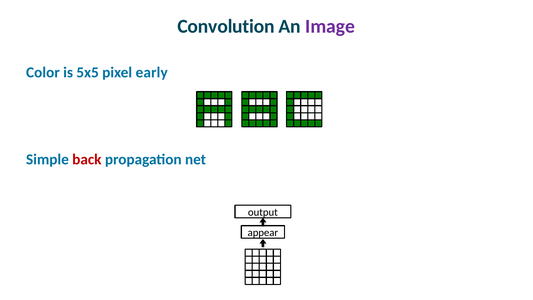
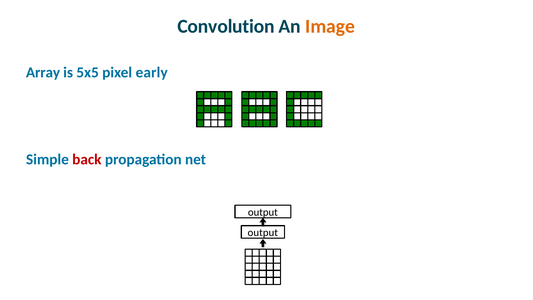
Image colour: purple -> orange (330, 26)
Color: Color -> Array (43, 72)
appear: appear -> output (263, 233)
